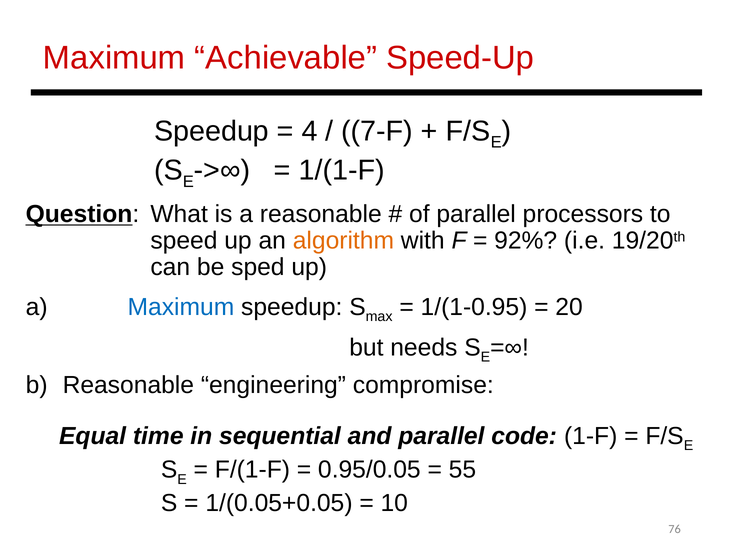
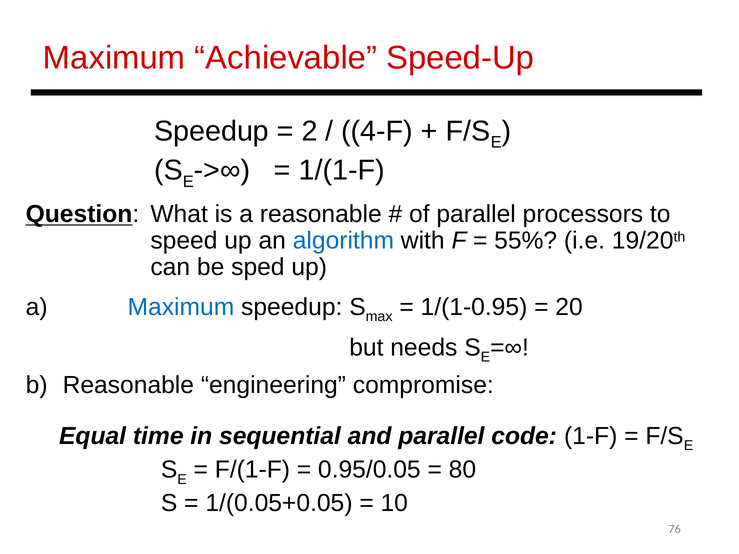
4: 4 -> 2 (310, 131)
7-F: 7-F -> 4-F (377, 131)
algorithm colour: orange -> blue (343, 241)
92%: 92% -> 55% (526, 241)
55: 55 -> 80 (462, 470)
